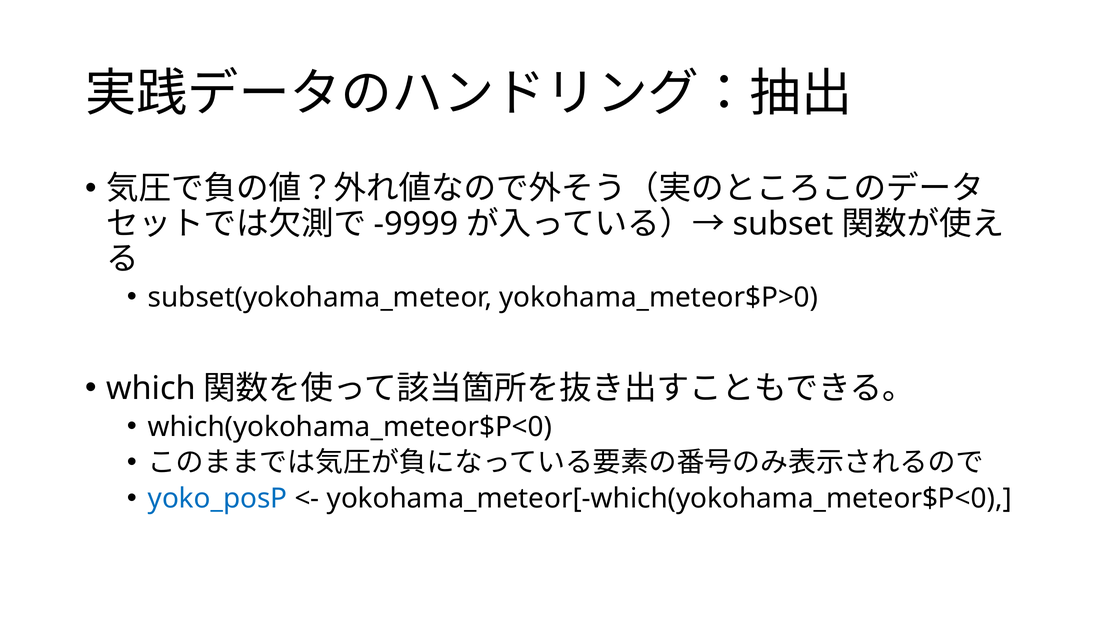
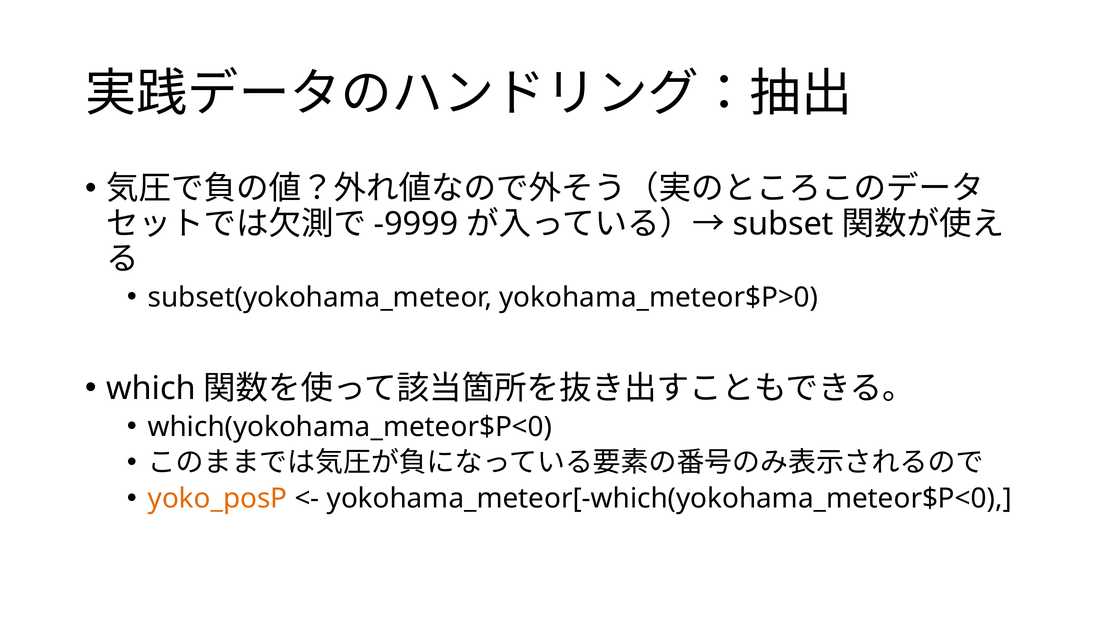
yoko_posP colour: blue -> orange (218, 498)
